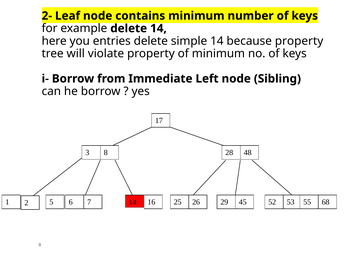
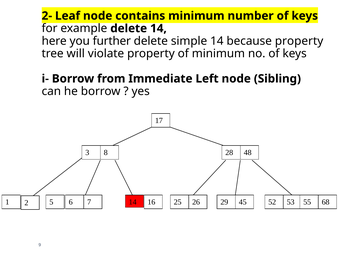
entries: entries -> further (112, 41)
